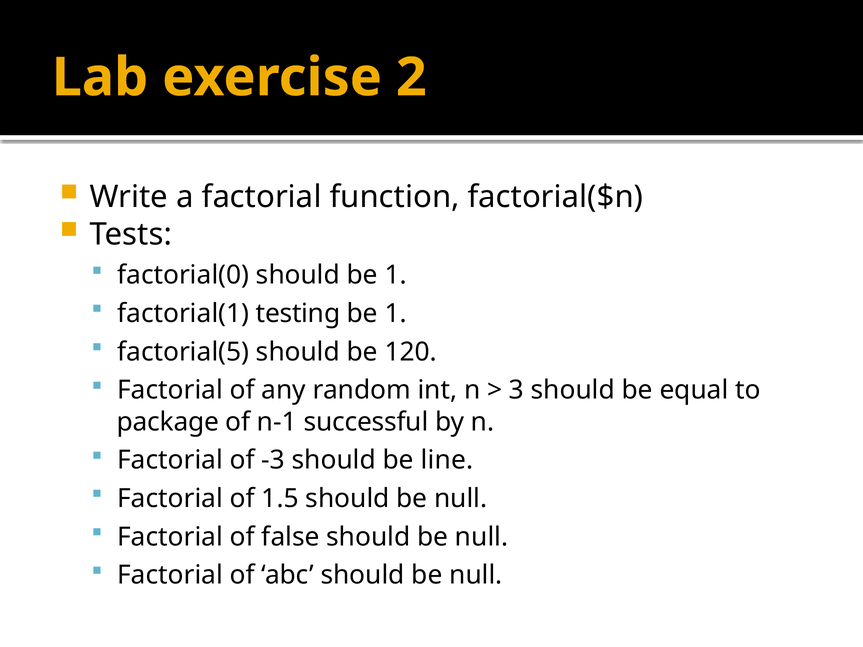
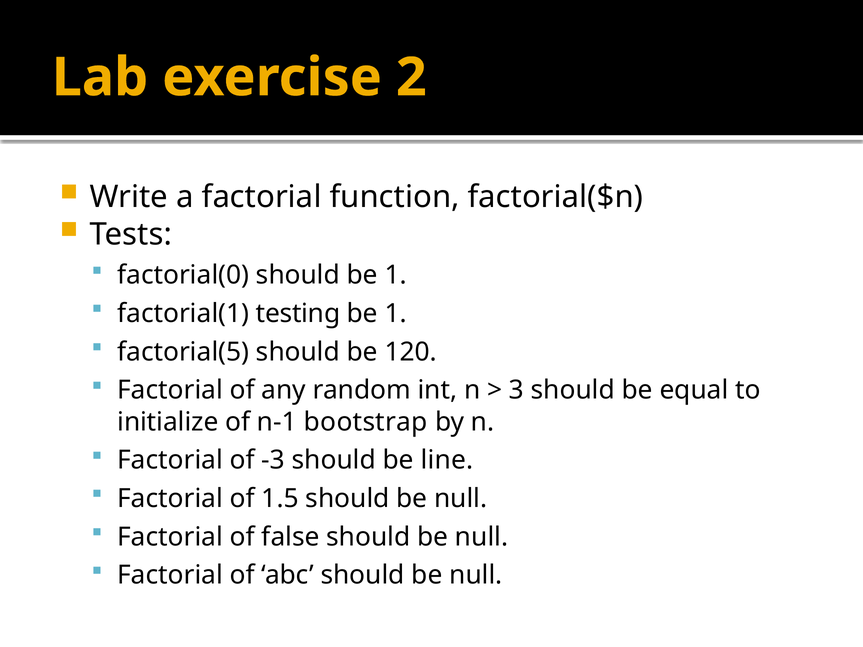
package: package -> initialize (168, 422)
successful: successful -> bootstrap (366, 422)
